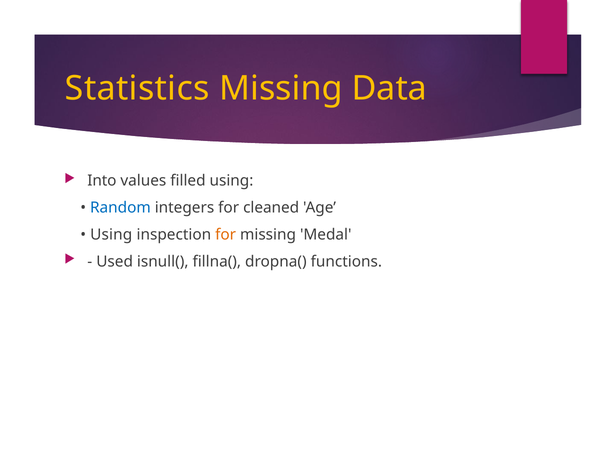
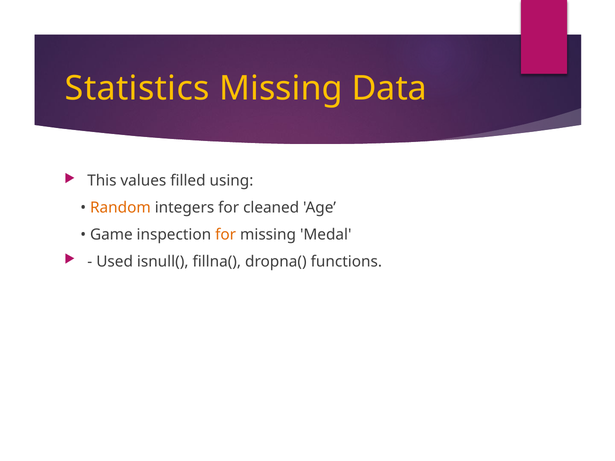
Into: Into -> This (102, 181)
Random colour: blue -> orange (120, 208)
Using: Using -> Game (111, 235)
